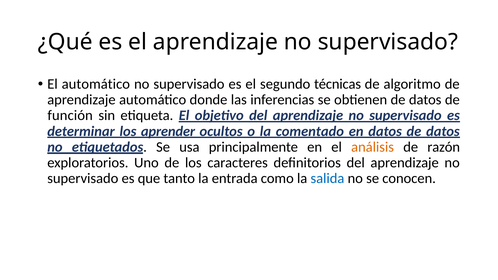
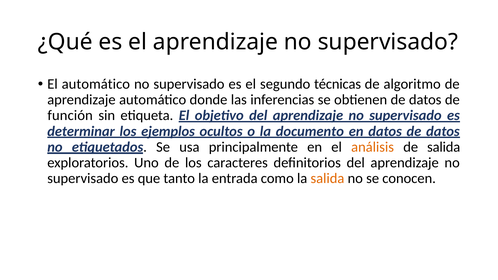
aprender: aprender -> ejemplos (168, 131)
comentado: comentado -> documento (310, 131)
de razón: razón -> salida (444, 147)
salida colour: blue -> orange (327, 178)
